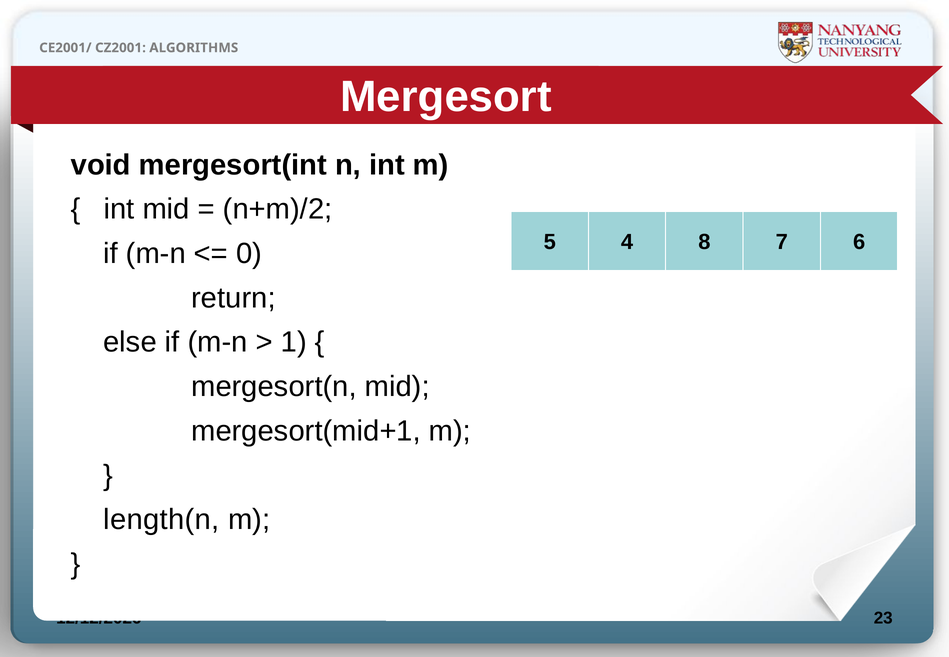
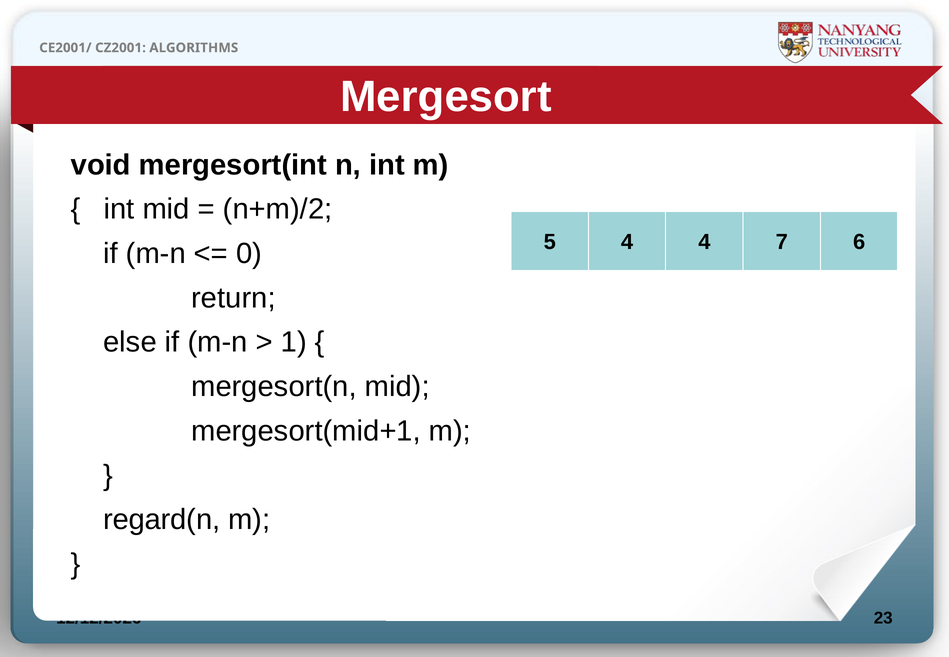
4 8: 8 -> 4 (704, 242)
length(n: length(n -> regard(n (162, 520)
